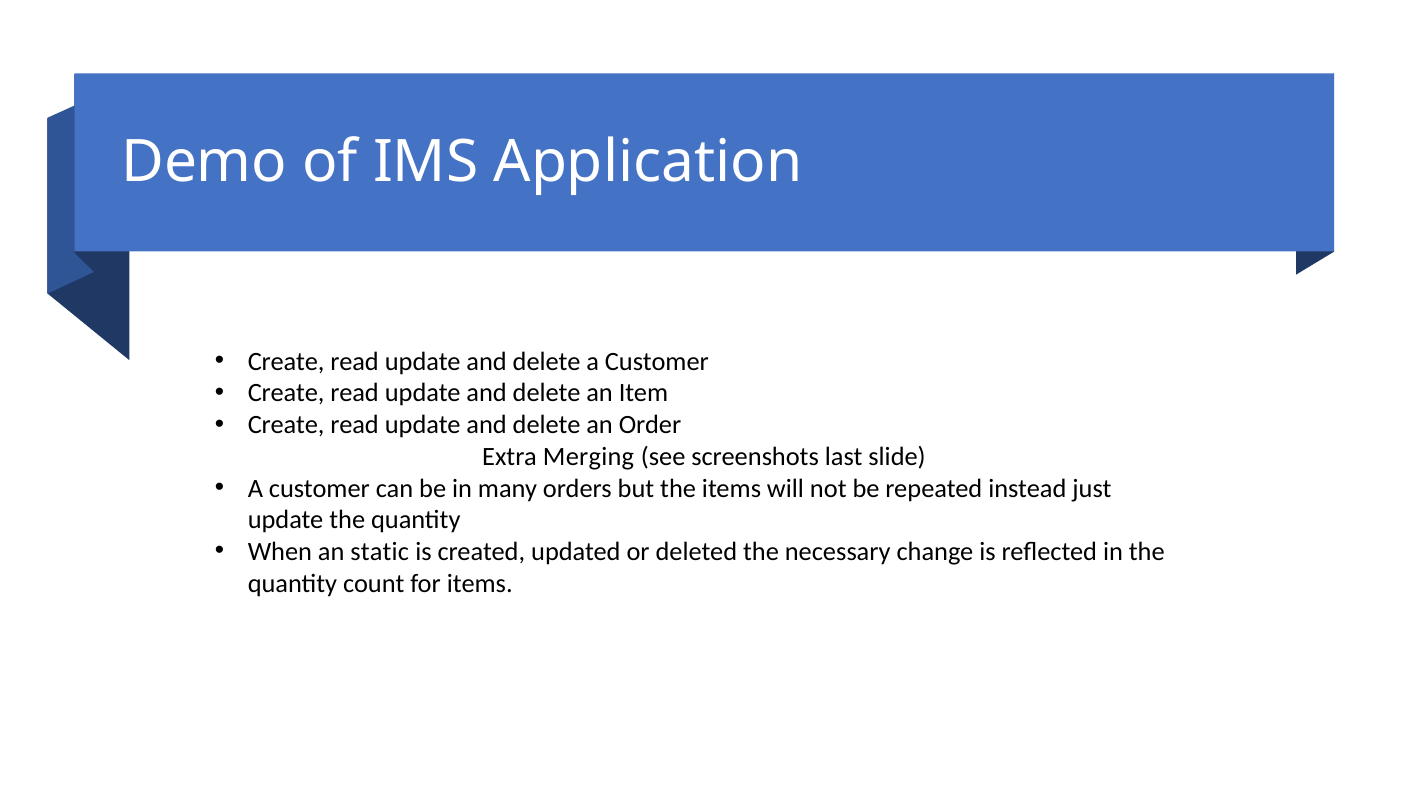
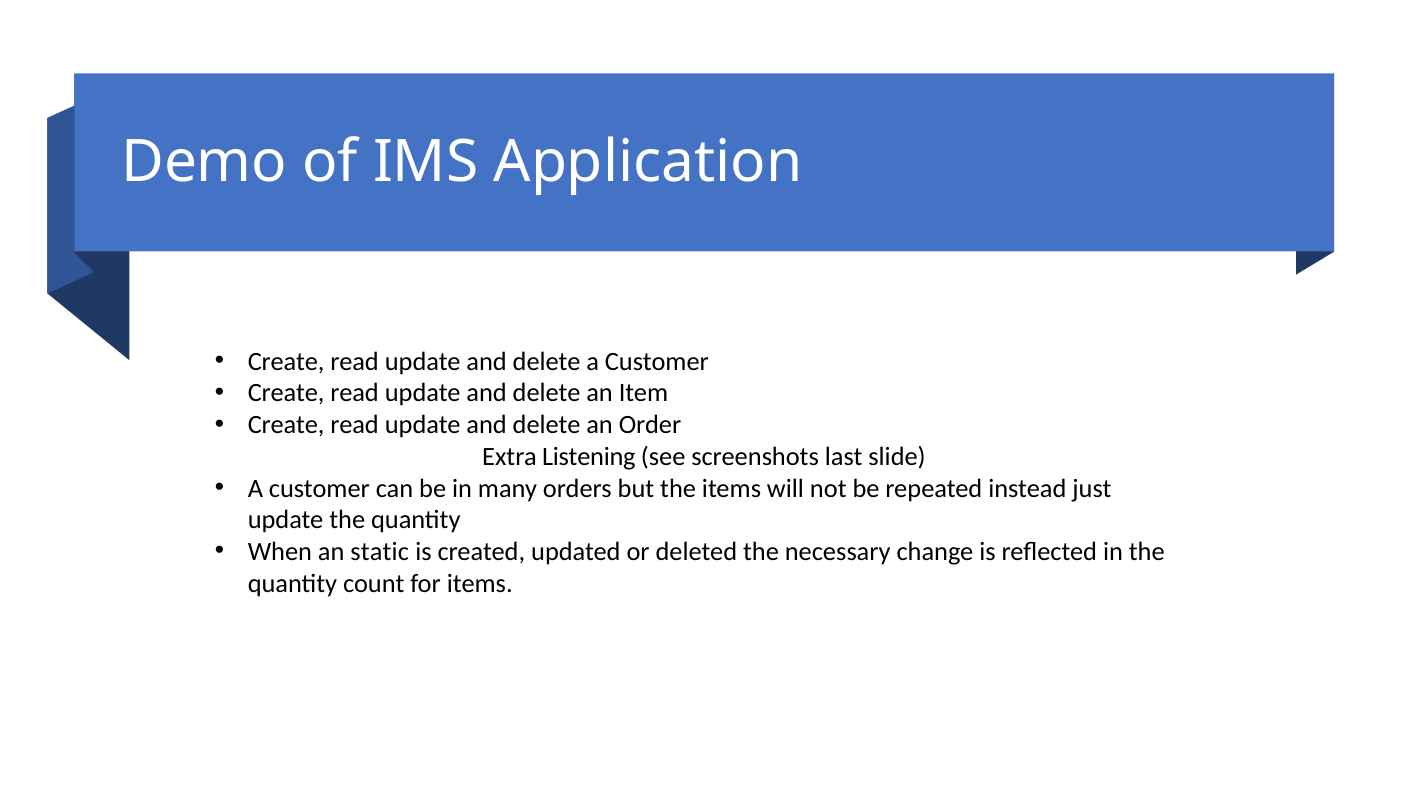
Merging: Merging -> Listening (589, 457)
